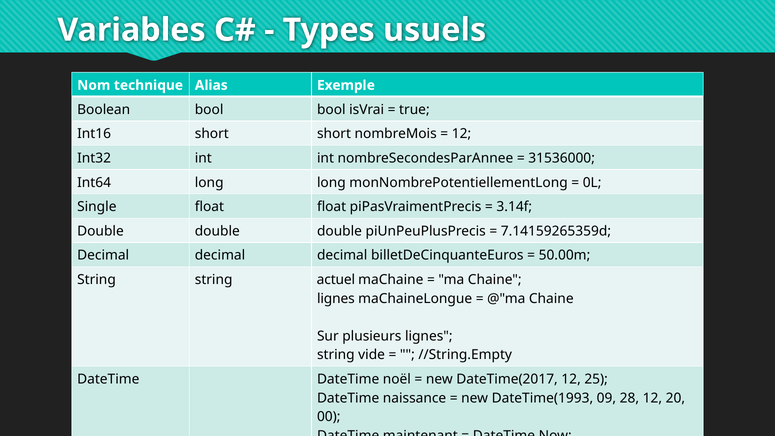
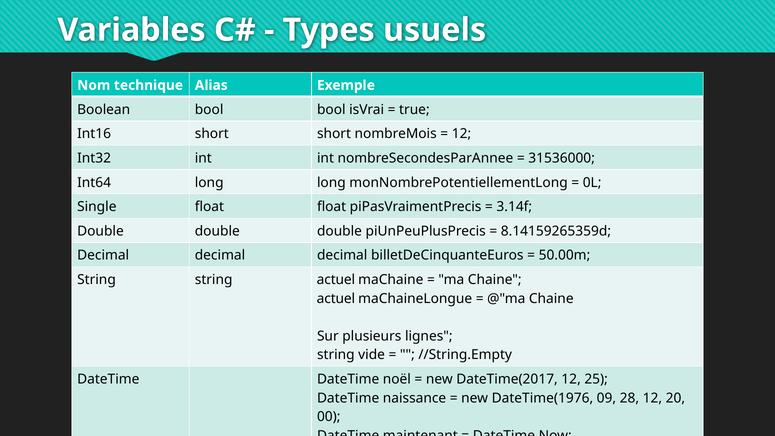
7.14159265359d: 7.14159265359d -> 8.14159265359d (556, 231)
lignes: lignes -> actuel (336, 298)
DateTime(1993: DateTime(1993 -> DateTime(1976 (542, 398)
